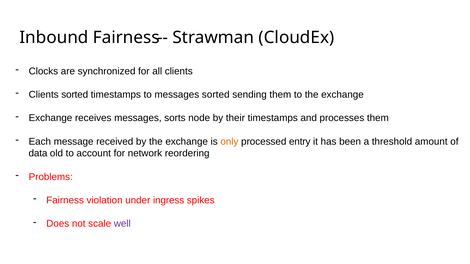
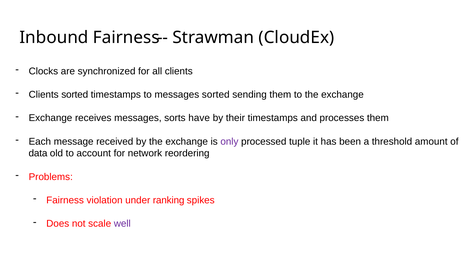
node: node -> have (199, 118)
only colour: orange -> purple (229, 142)
entry: entry -> tuple (300, 142)
ingress: ingress -> ranking (169, 201)
